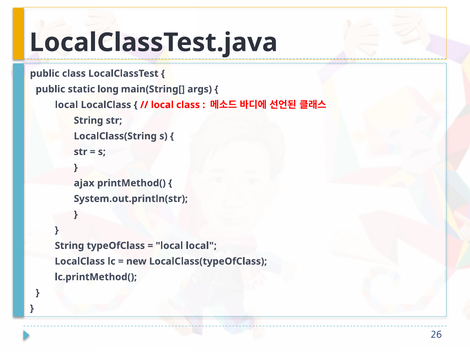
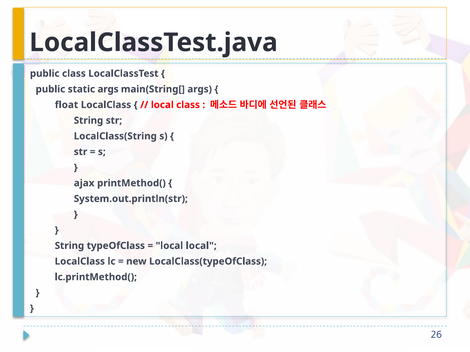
static long: long -> args (108, 89)
local: local -> float (67, 105)
